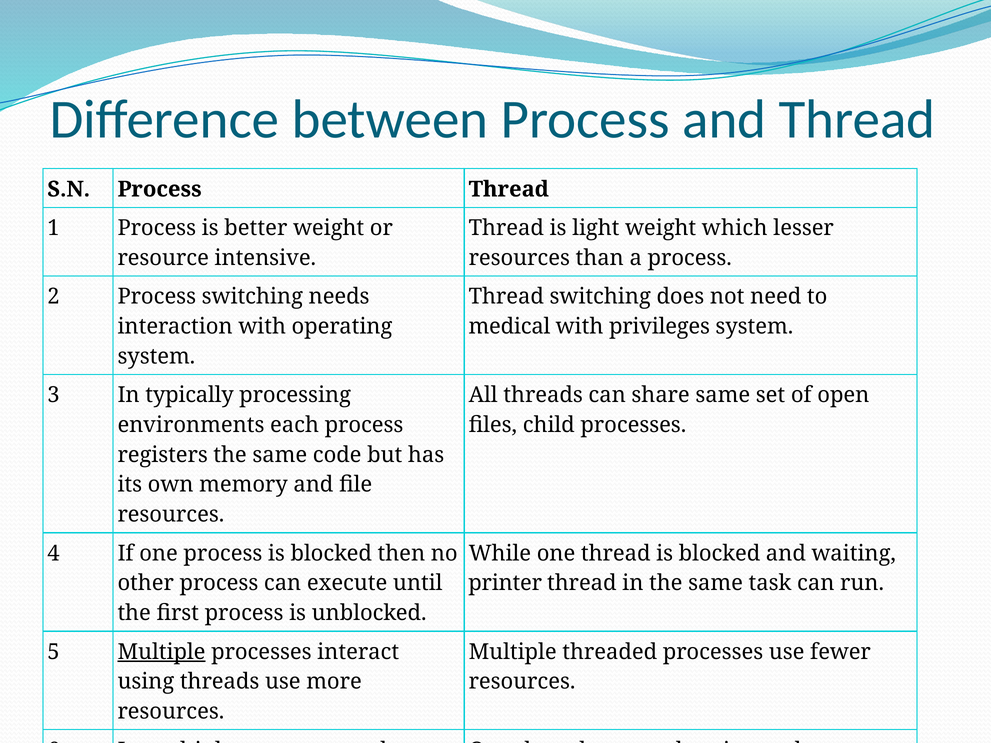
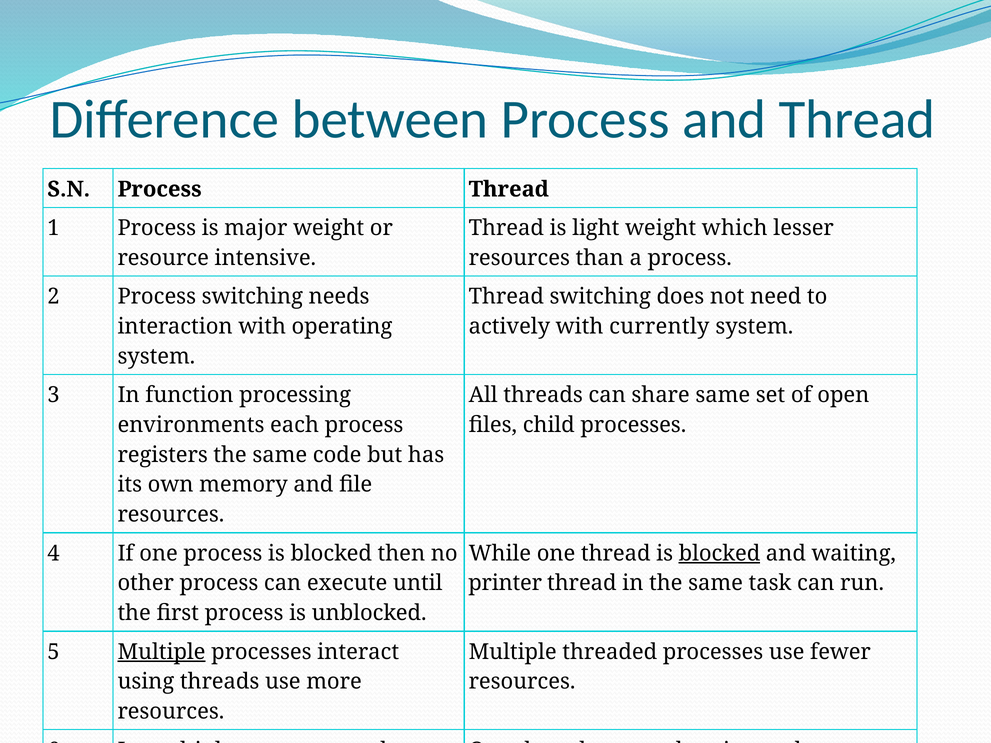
better: better -> major (256, 228)
medical: medical -> actively (509, 327)
privileges: privileges -> currently (659, 327)
typically: typically -> function (189, 395)
blocked underline: none -> present (720, 553)
